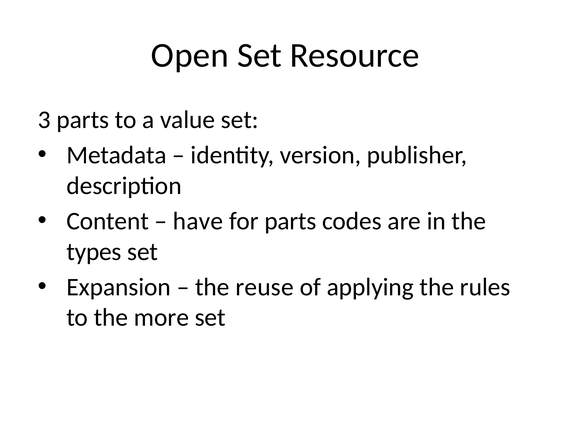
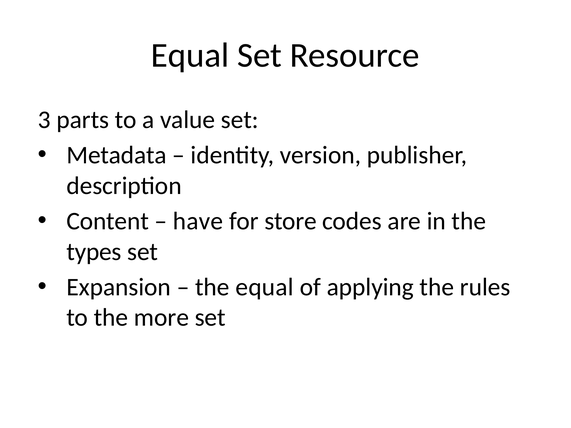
Open: Open -> Equal (190, 55)
for parts: parts -> store (291, 221)
the reuse: reuse -> equal (265, 287)
